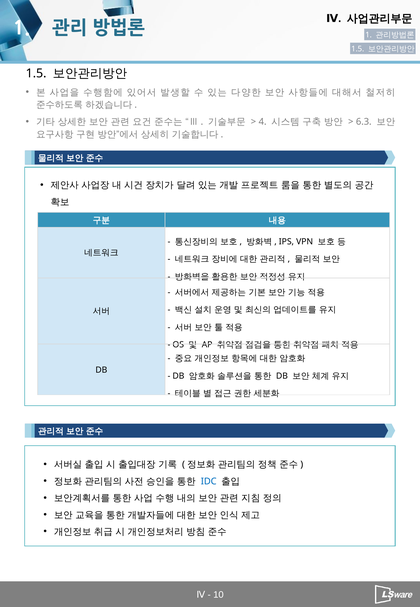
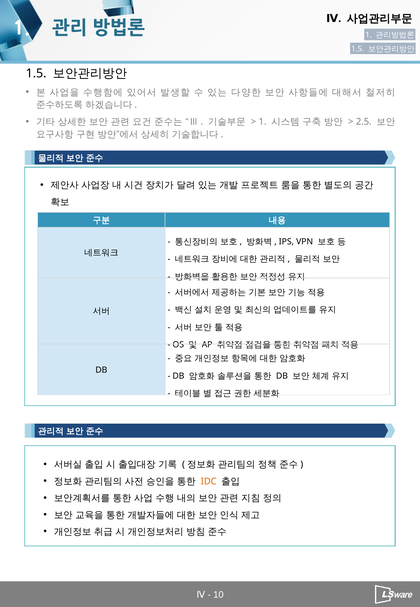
4: 4 -> 1 (263, 122)
6.3: 6.3 -> 2.5 (364, 122)
IDC colour: blue -> orange (209, 481)
